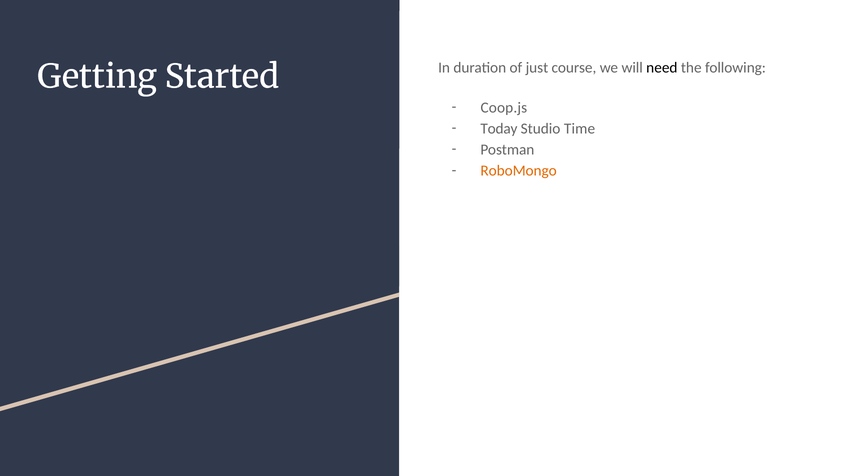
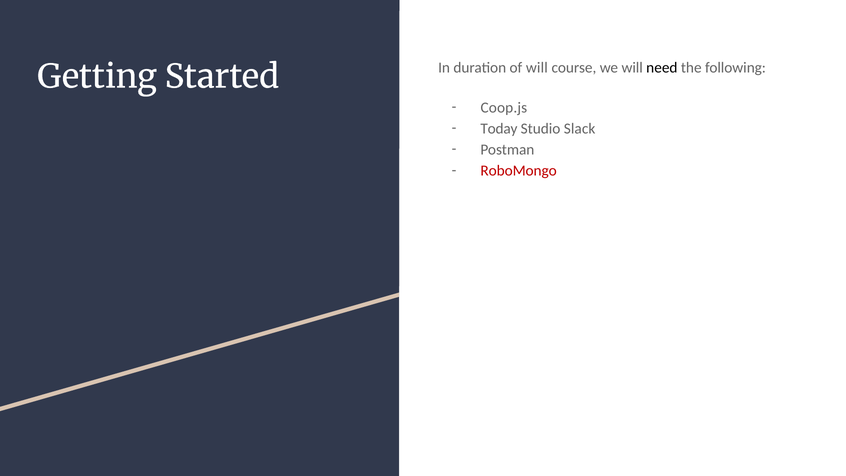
of just: just -> will (537, 68)
Time: Time -> Slack (580, 129)
RoboMongo colour: orange -> red (519, 171)
